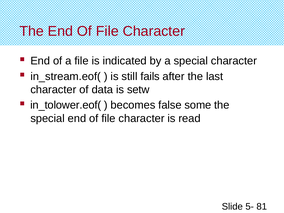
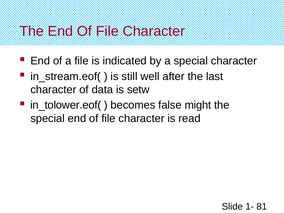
fails: fails -> well (150, 76)
some: some -> might (198, 105)
5-: 5- -> 1- (250, 207)
